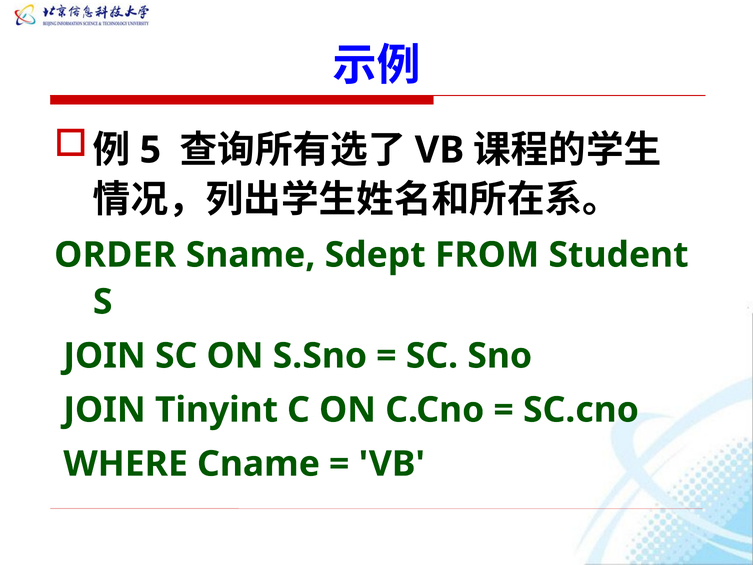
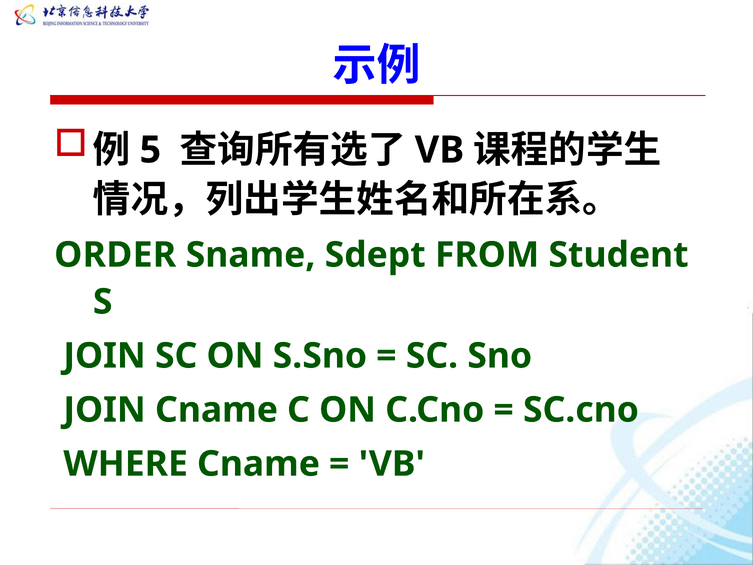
JOIN Tinyint: Tinyint -> Cname (216, 410)
